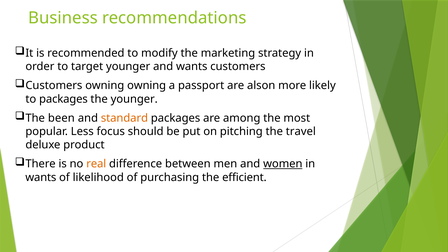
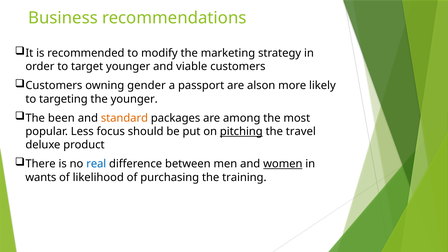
and wants: wants -> viable (192, 67)
owning owning: owning -> gender (146, 86)
to packages: packages -> targeting (63, 99)
pitching underline: none -> present (241, 131)
real colour: orange -> blue (96, 164)
efficient: efficient -> training (244, 177)
